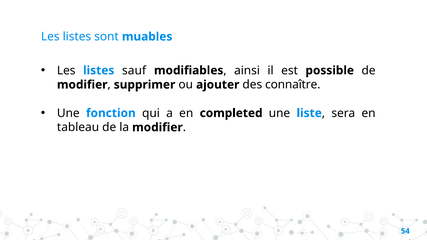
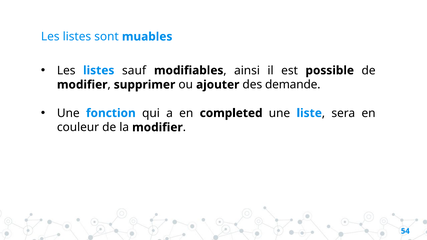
connaître: connaître -> demande (293, 85)
tableau: tableau -> couleur (78, 127)
